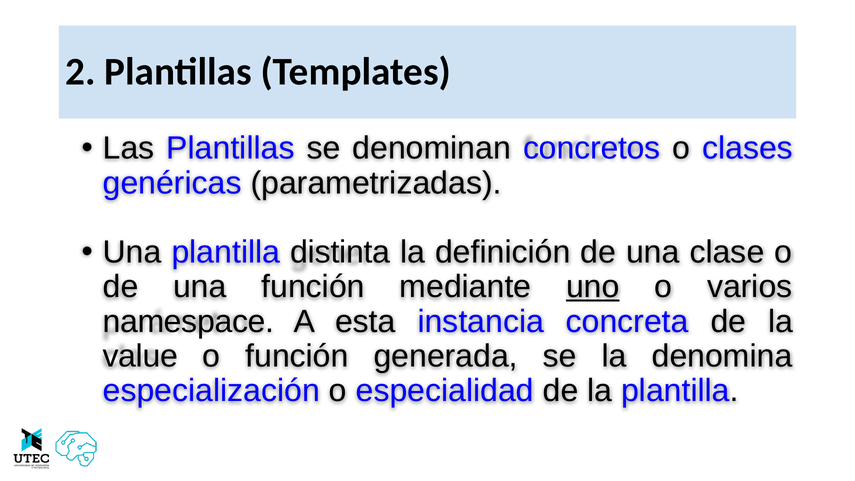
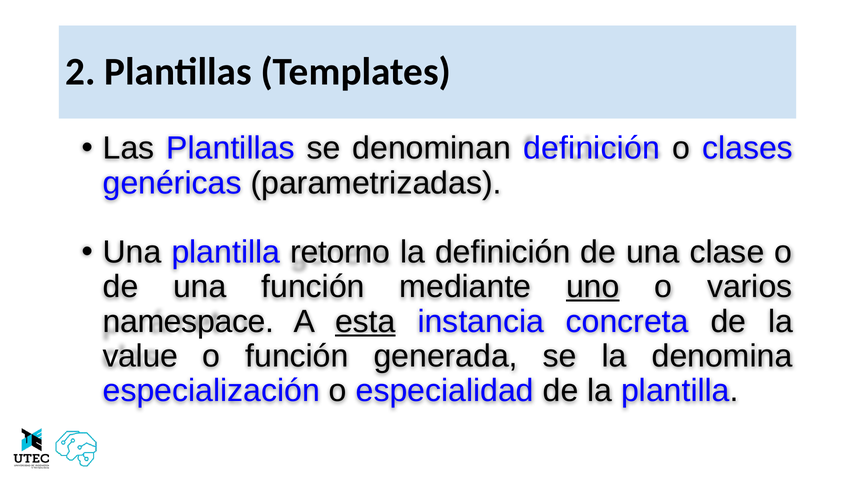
denominan concretos: concretos -> definición (592, 148)
distinta: distinta -> retorno (340, 252)
esta underline: none -> present (365, 322)
